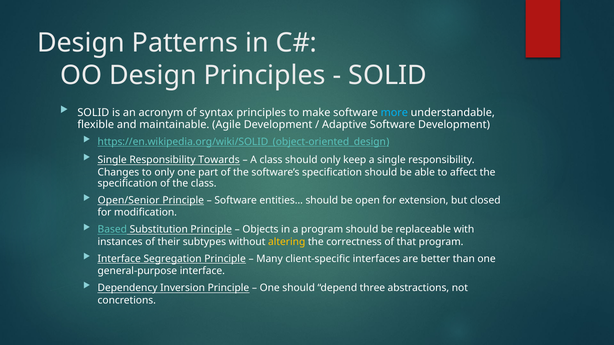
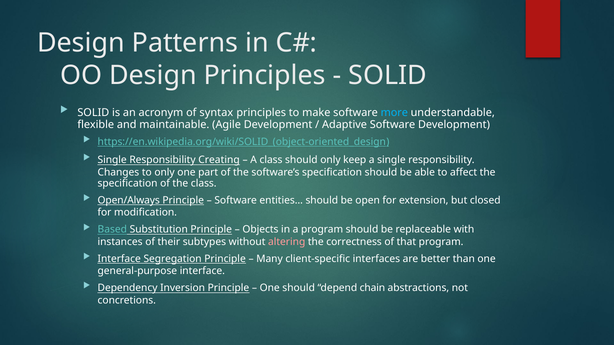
Towards: Towards -> Creating (219, 160)
Open/Senior: Open/Senior -> Open/Always (129, 200)
altering colour: yellow -> pink (287, 242)
three: three -> chain (372, 288)
